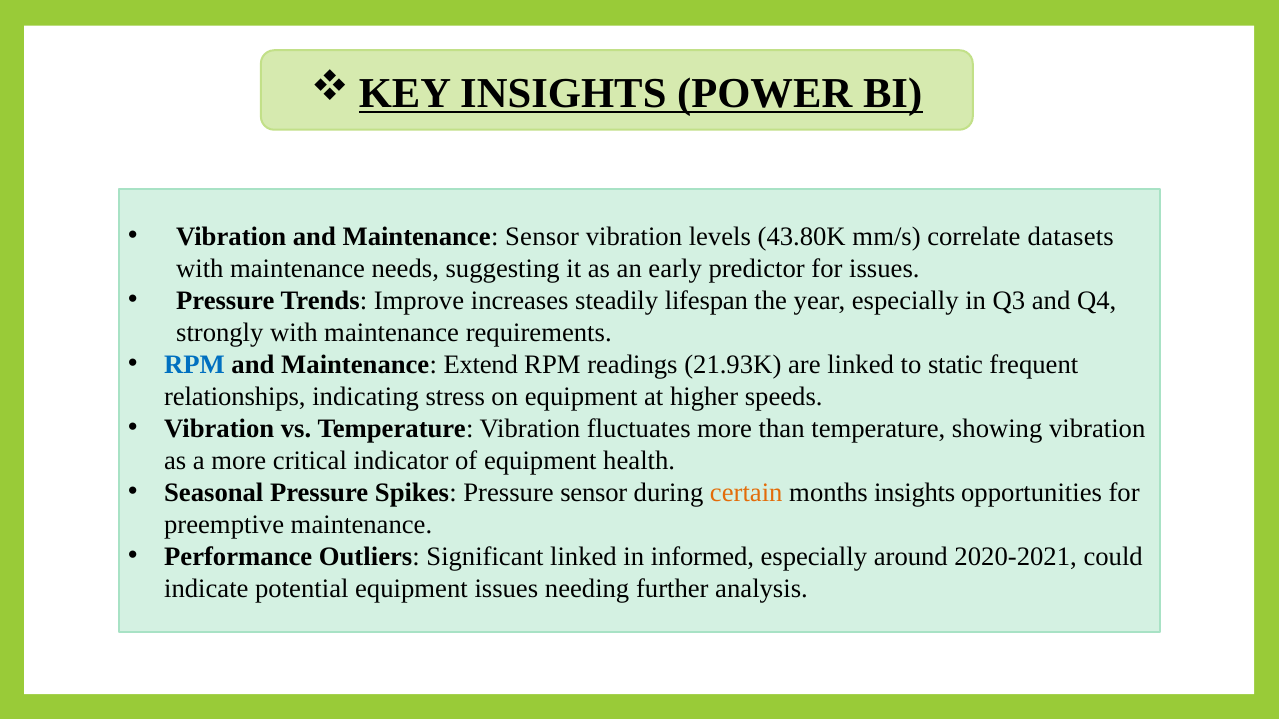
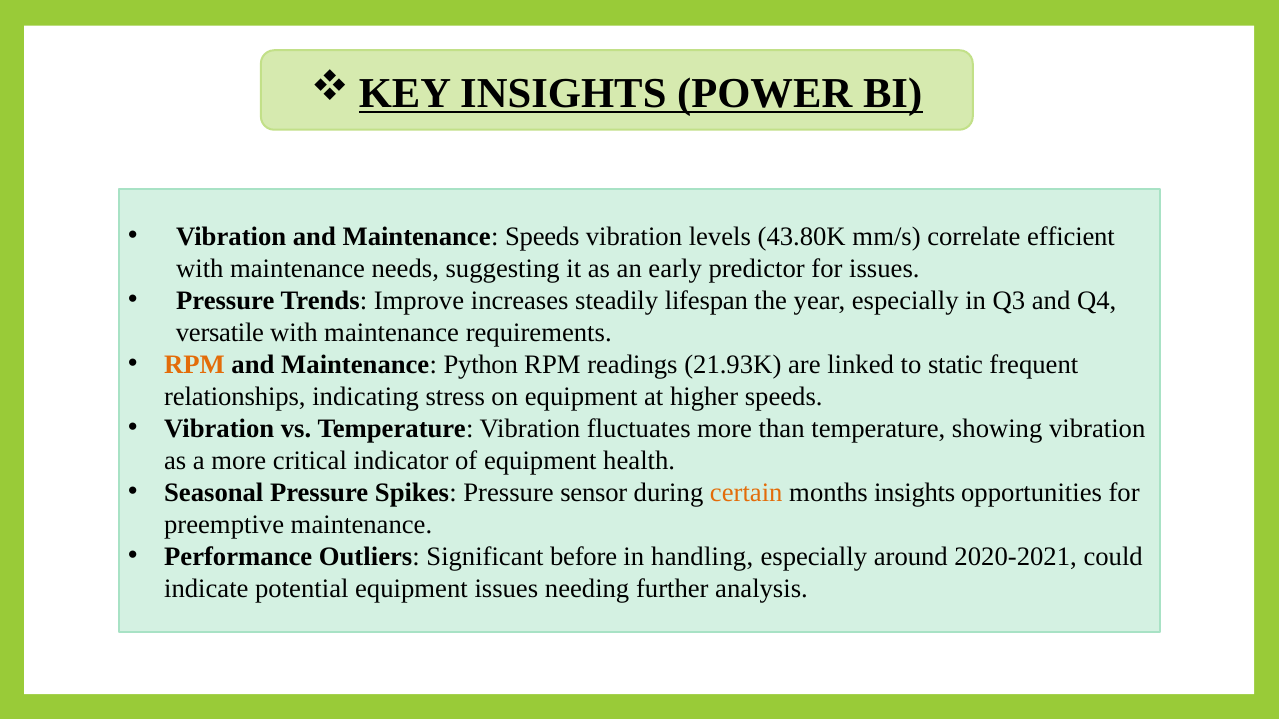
Maintenance Sensor: Sensor -> Speeds (542, 237)
datasets: datasets -> efficient (1071, 237)
strongly: strongly -> versatile (220, 333)
RPM colour: blue -> orange (194, 365)
Extend: Extend -> Python (481, 365)
Significant linked: linked -> before (584, 557)
informed: informed -> handling (702, 557)
